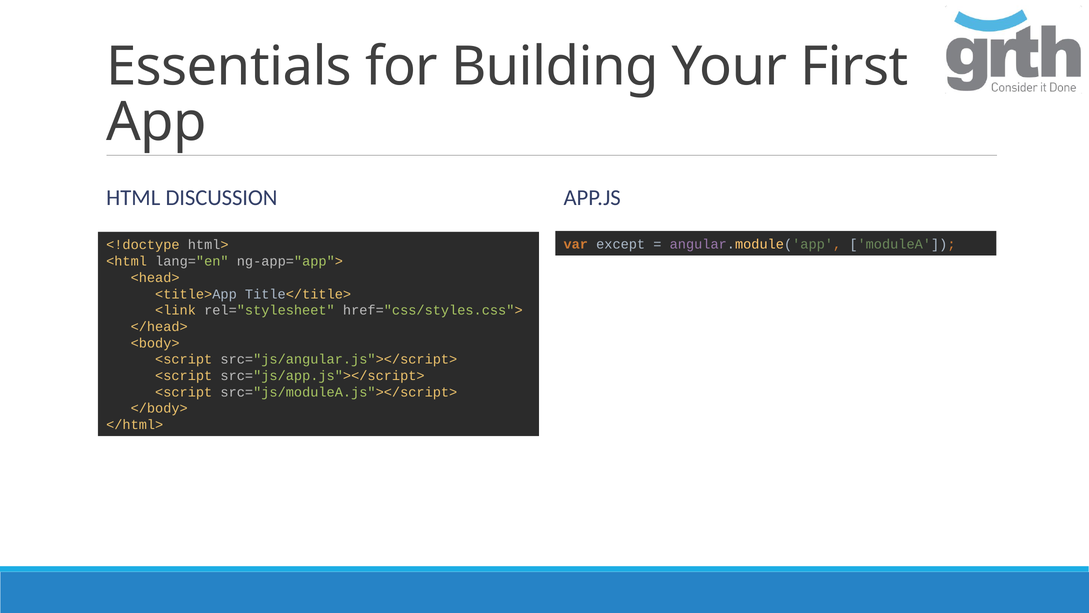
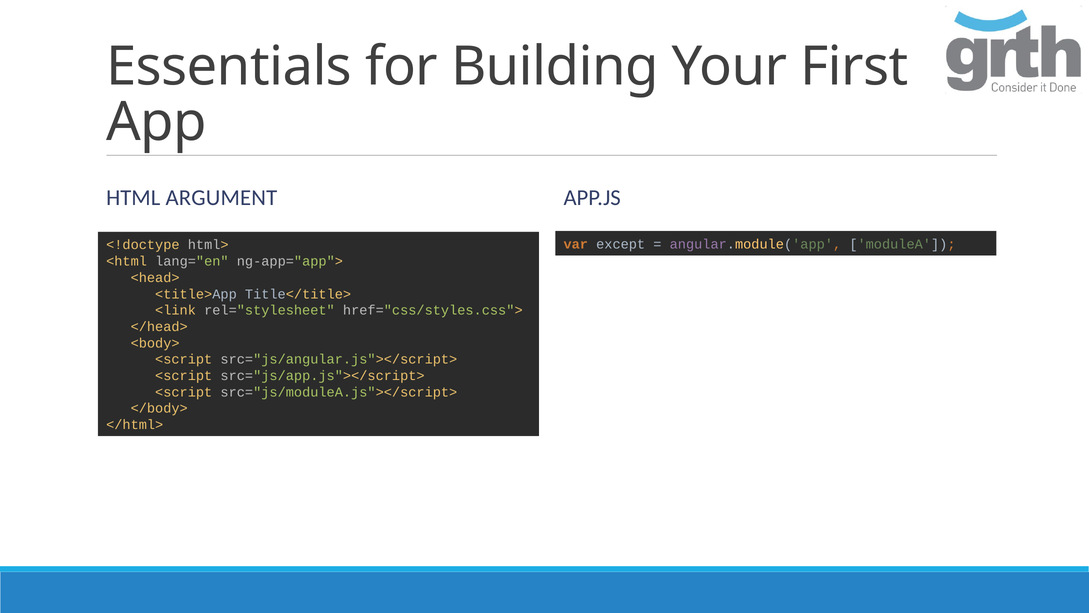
DISCUSSION: DISCUSSION -> ARGUMENT (221, 198)
